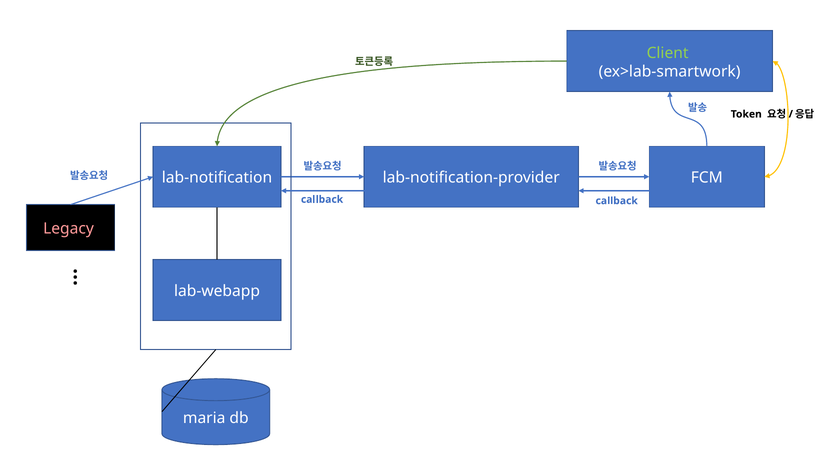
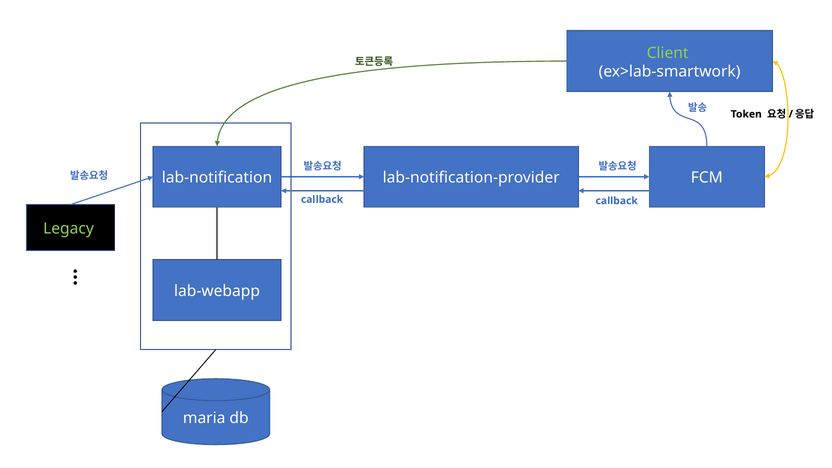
Legacy colour: pink -> light green (68, 229)
